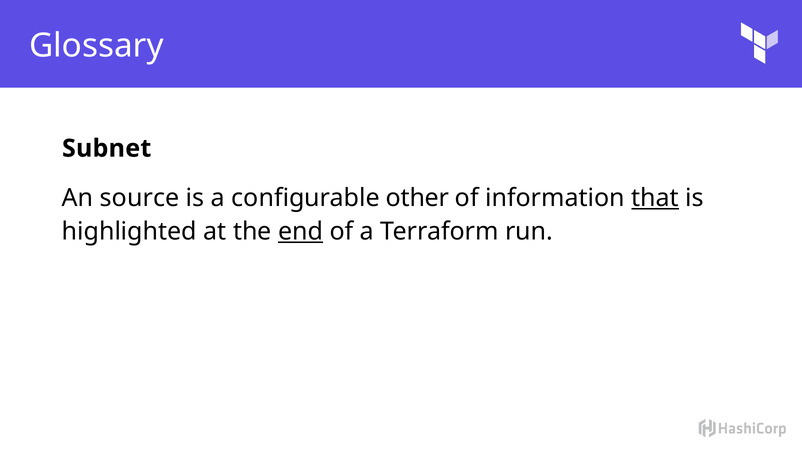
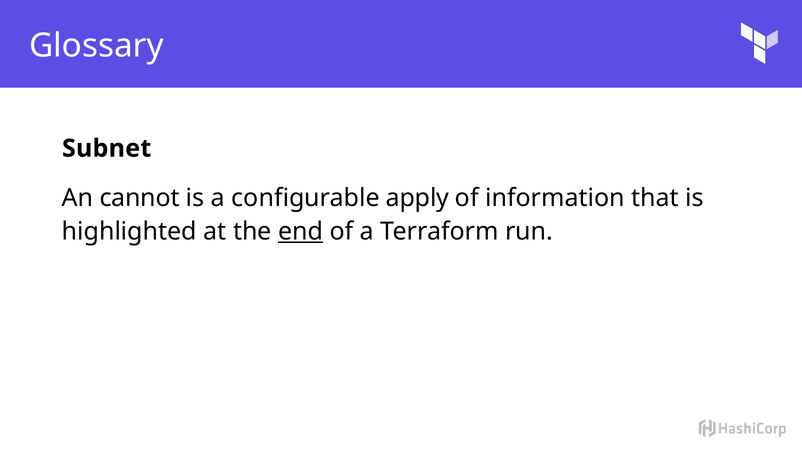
source: source -> cannot (140, 198)
other: other -> apply (417, 198)
that underline: present -> none (655, 198)
